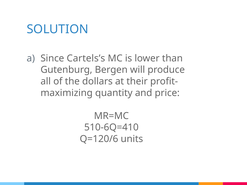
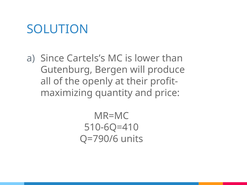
dollars: dollars -> openly (97, 81)
Q=120/6: Q=120/6 -> Q=790/6 (99, 139)
